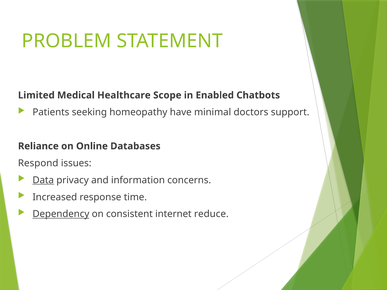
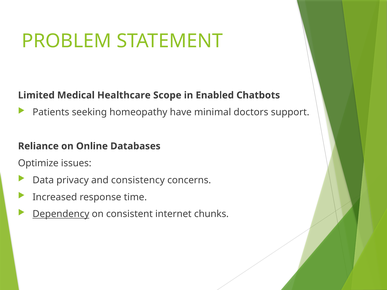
Respond: Respond -> Optimize (38, 163)
Data underline: present -> none (43, 180)
information: information -> consistency (138, 180)
reduce: reduce -> chunks (211, 214)
